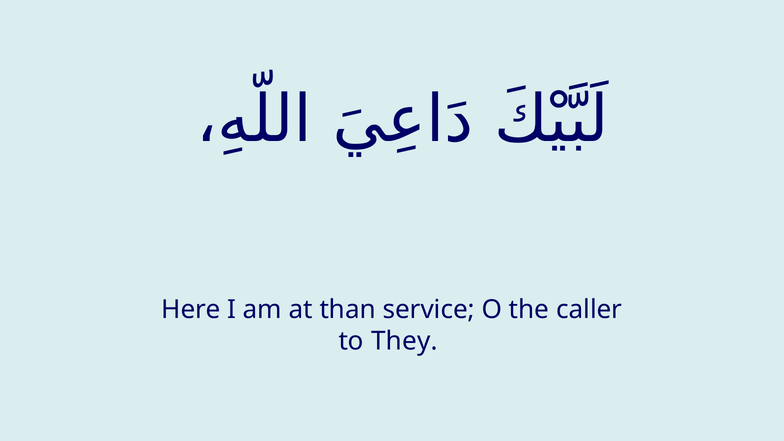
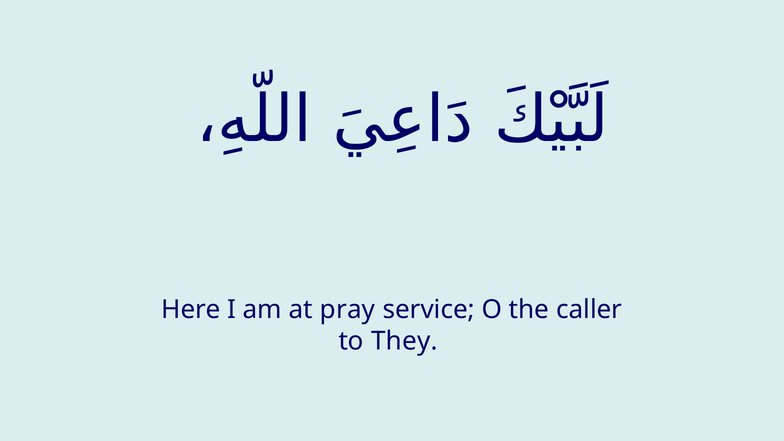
than: than -> pray (347, 310)
